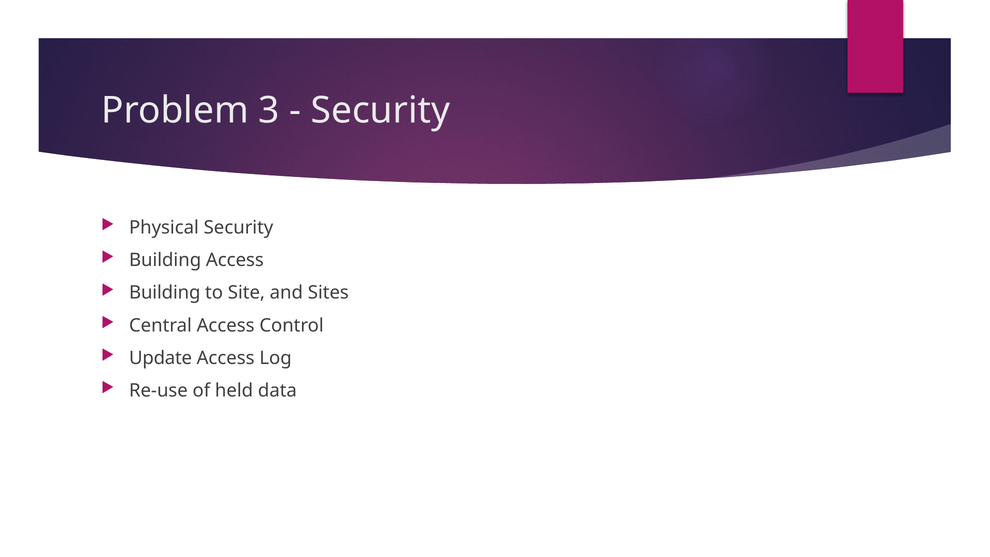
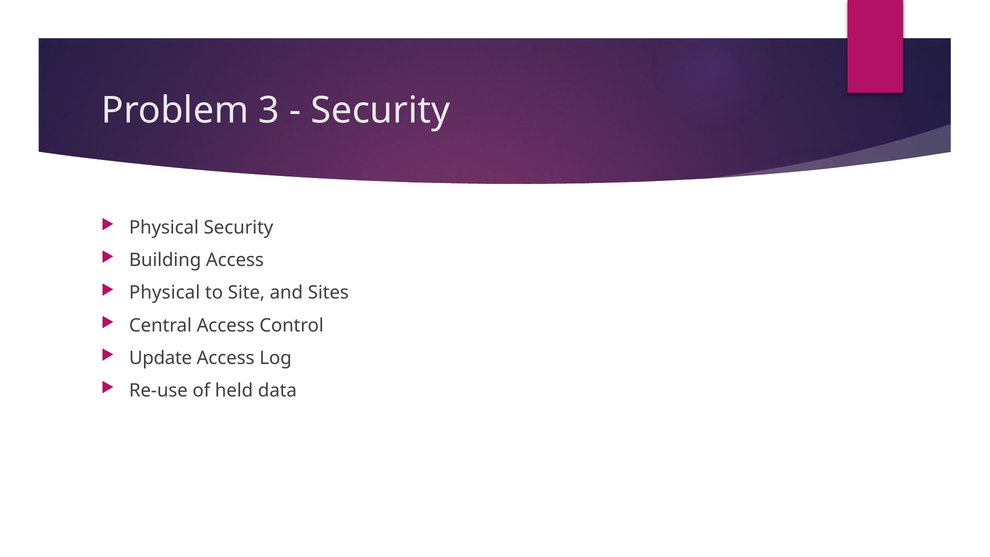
Building: Building -> Physical (165, 293)
